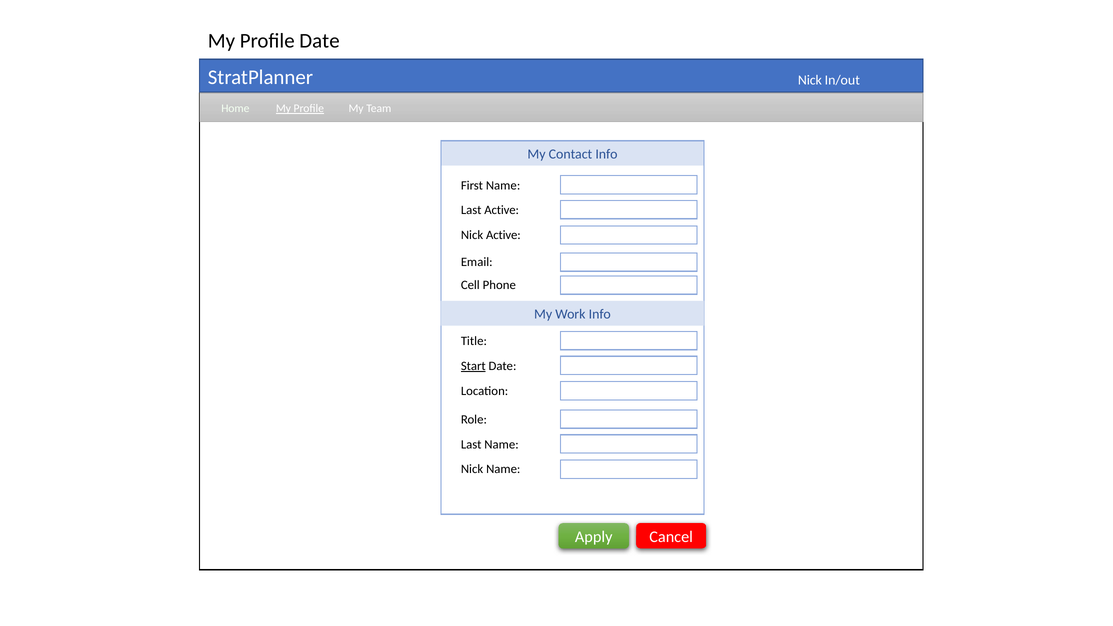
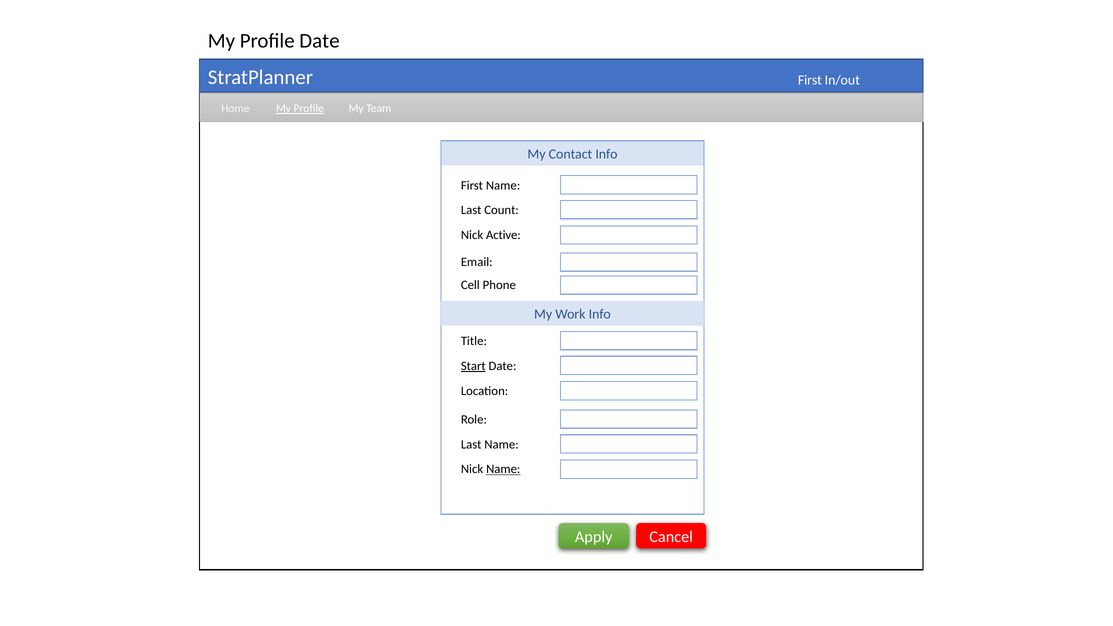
StratPlanner Nick: Nick -> First (810, 80)
Last Active: Active -> Count (502, 210)
Name underline: none -> present (503, 469)
